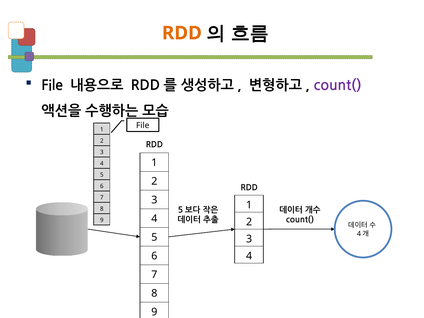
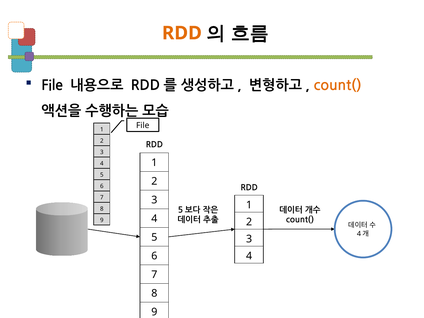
count( colour: purple -> orange (338, 86)
